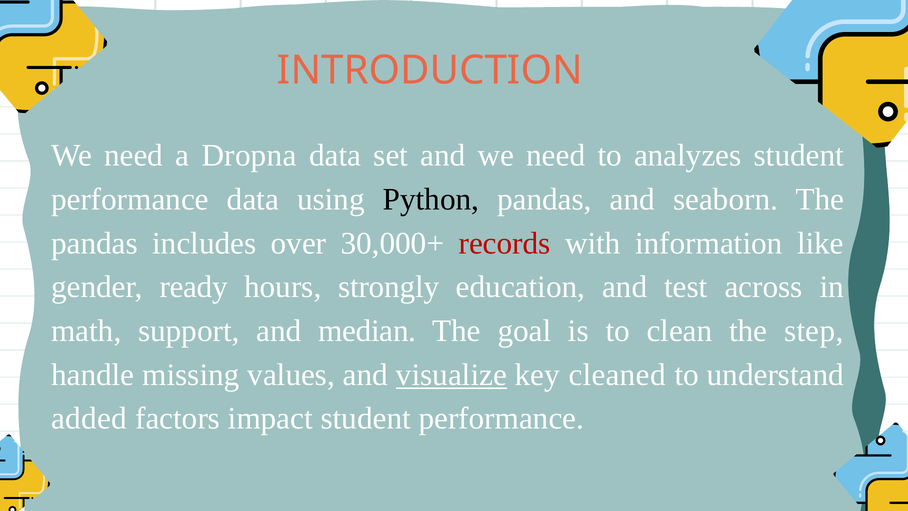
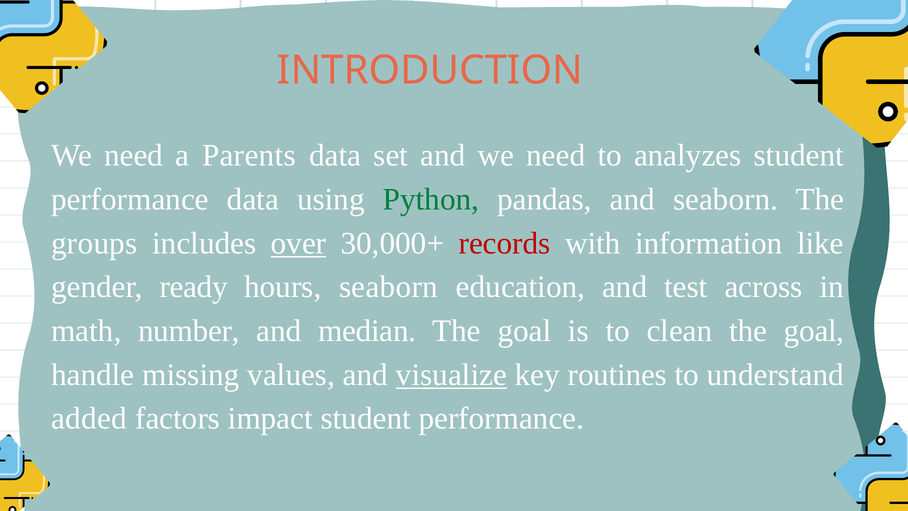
Dropna: Dropna -> Parents (249, 156)
Python colour: black -> green (431, 199)
pandas: pandas -> groups (94, 243)
over underline: none -> present (299, 243)
hours strongly: strongly -> seaborn (389, 287)
support: support -> number (189, 331)
clean the step: step -> goal (814, 331)
cleaned: cleaned -> routines (617, 375)
